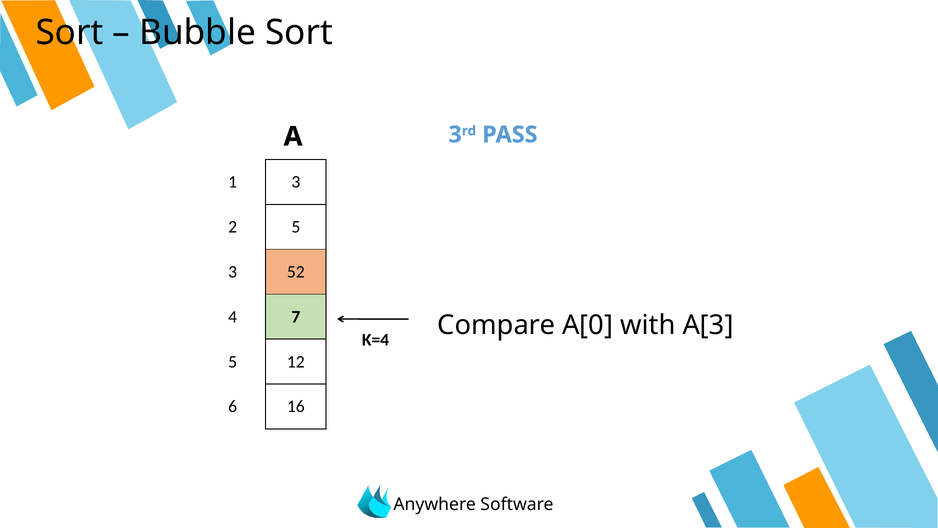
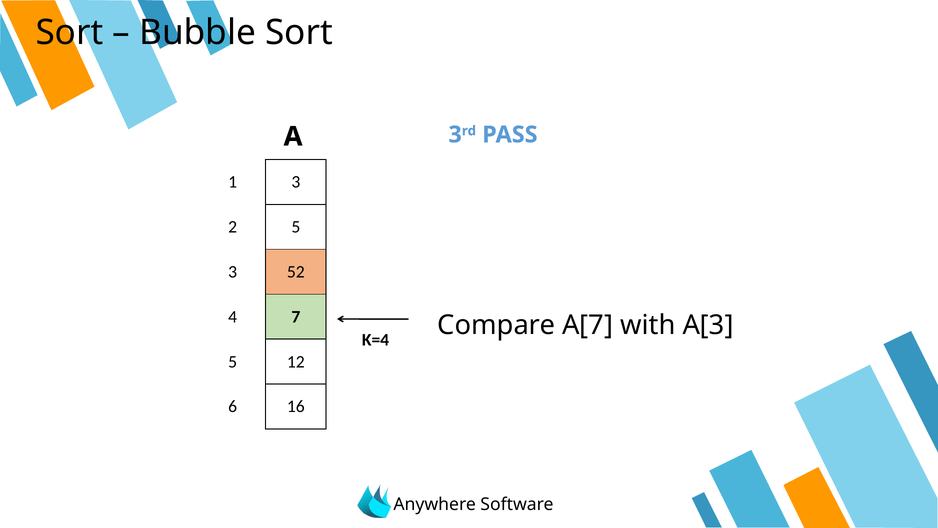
A[0: A[0 -> A[7 (588, 325)
